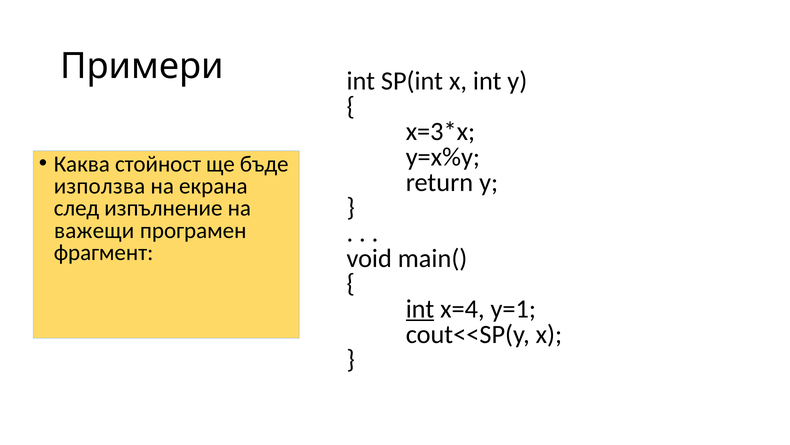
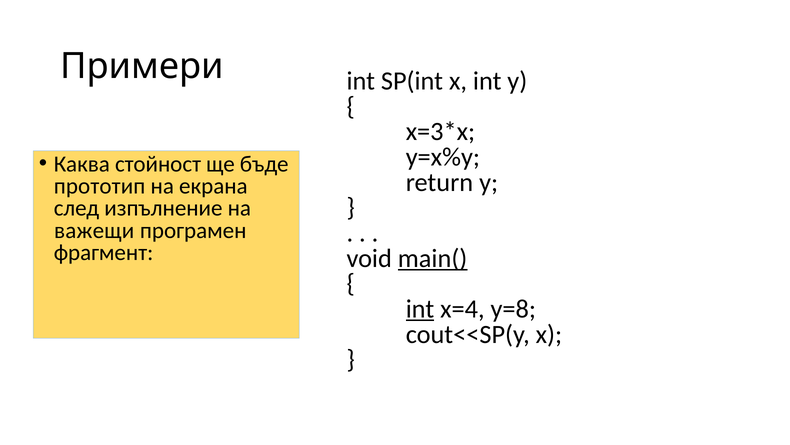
използва: използва -> прототип (100, 186)
main( underline: none -> present (433, 258)
y=1: y=1 -> y=8 (513, 309)
